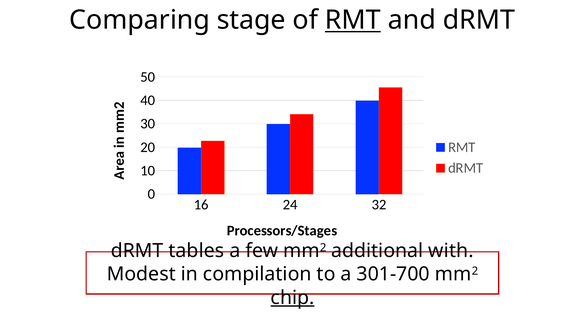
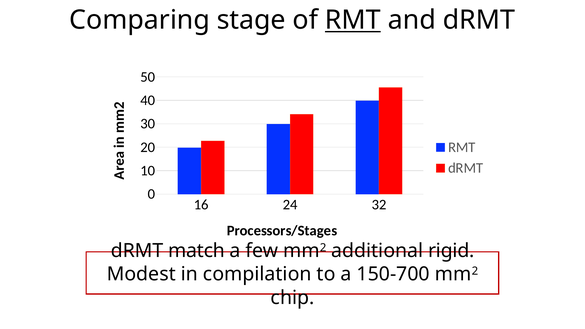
tables: tables -> match (197, 251)
with: with -> rigid (451, 251)
301-700: 301-700 -> 150-700 (393, 274)
chip underline: present -> none (292, 298)
